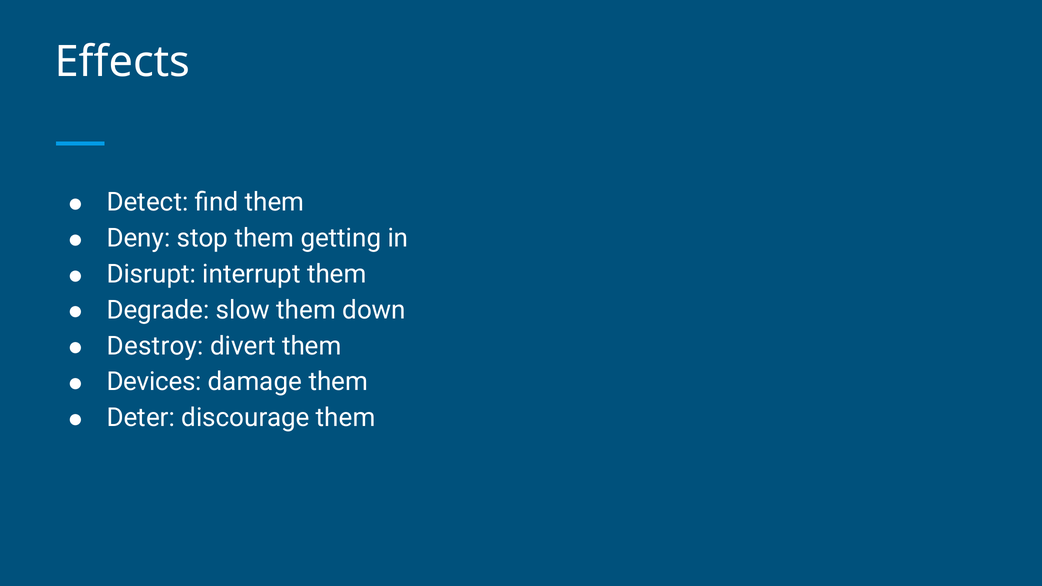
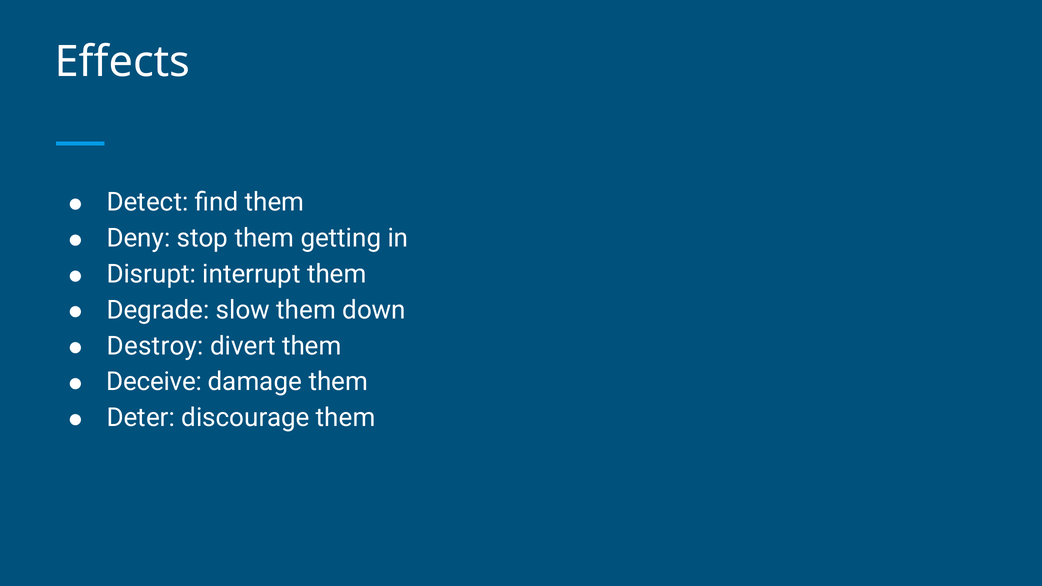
Devices: Devices -> Deceive (154, 382)
